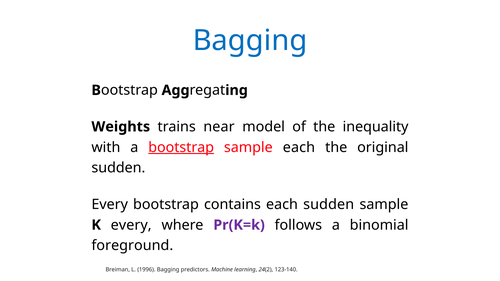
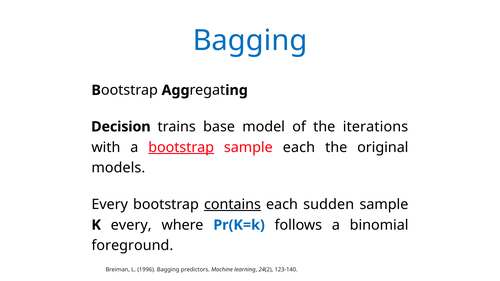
Weights: Weights -> Decision (121, 127)
near: near -> base (219, 127)
inequality: inequality -> iterations (375, 127)
sudden: sudden -> models (118, 168)
contains underline: none -> present (232, 205)
Pr(K=k colour: purple -> blue (239, 225)
